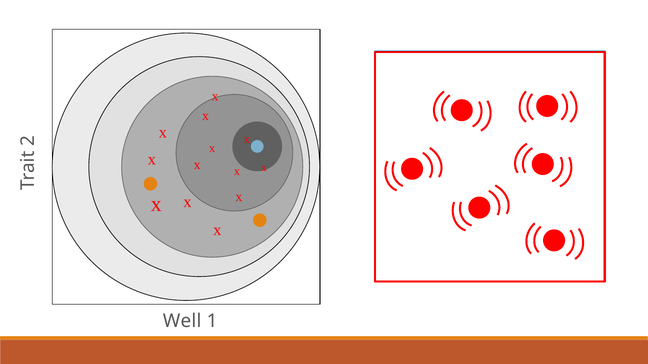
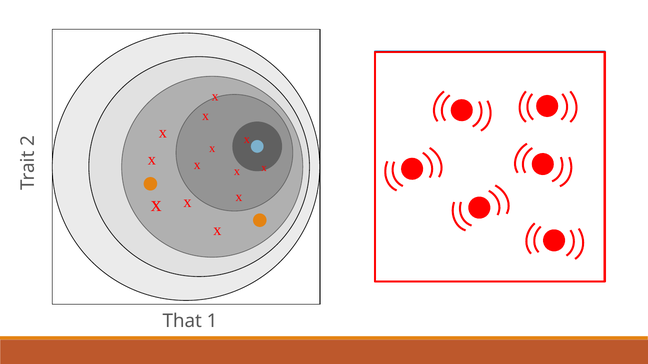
Well: Well -> That (182, 322)
